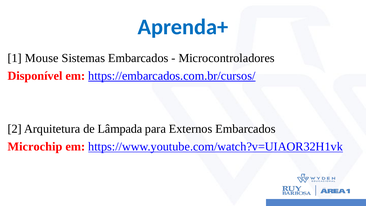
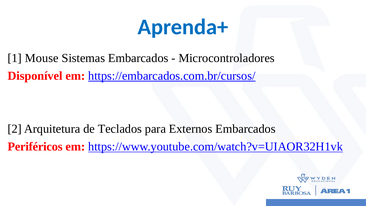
Lâmpada: Lâmpada -> Teclados (120, 129)
Microchip: Microchip -> Periféricos (35, 147)
